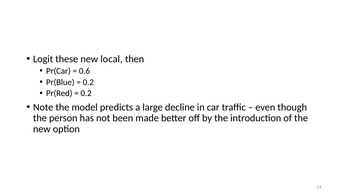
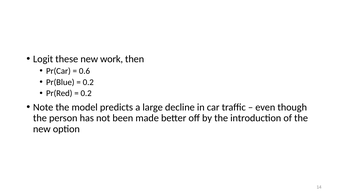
local: local -> work (112, 59)
